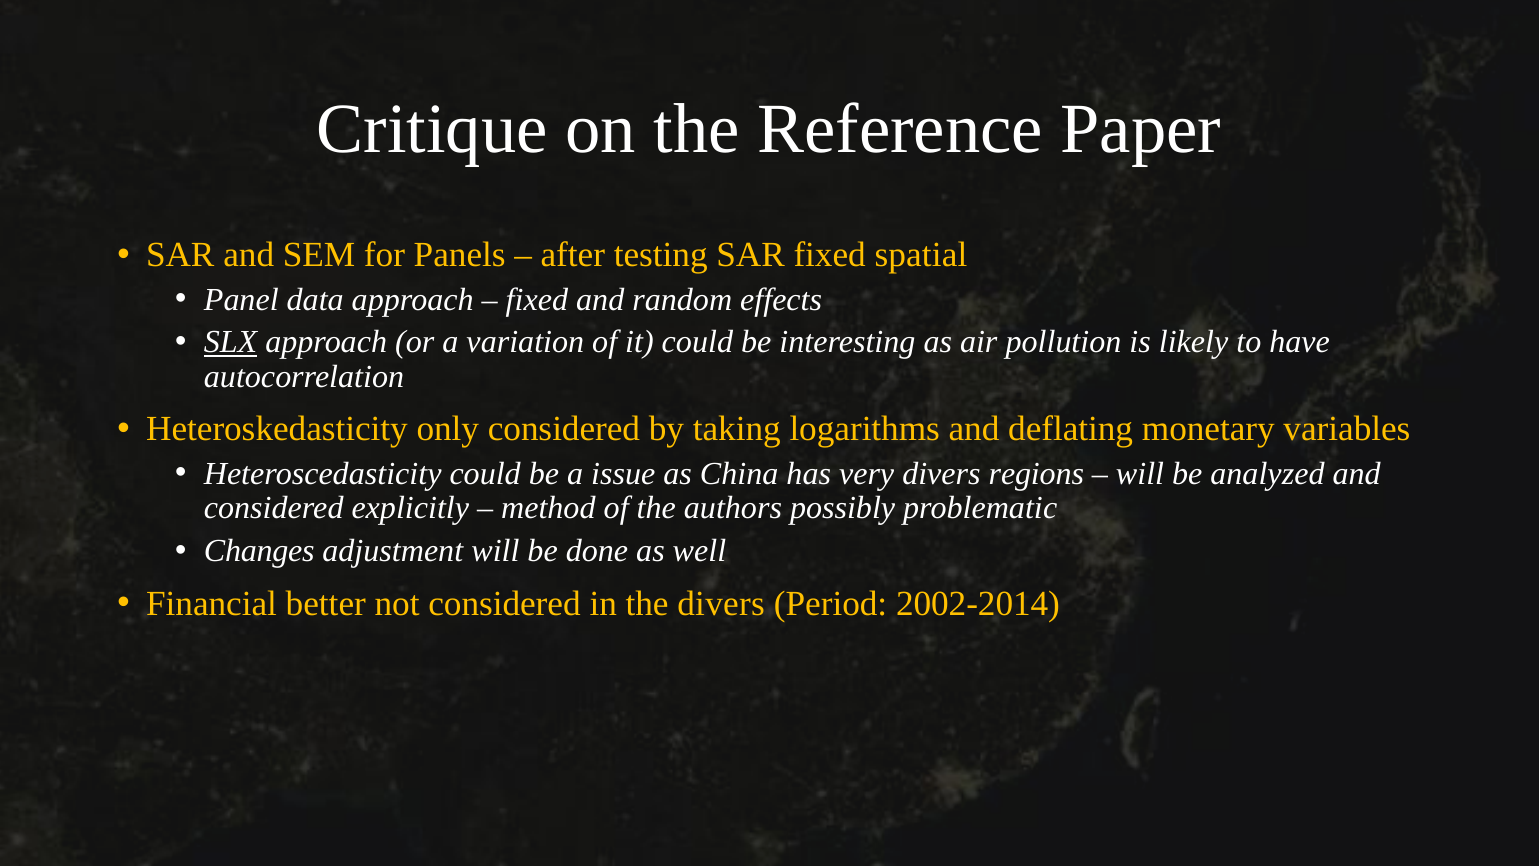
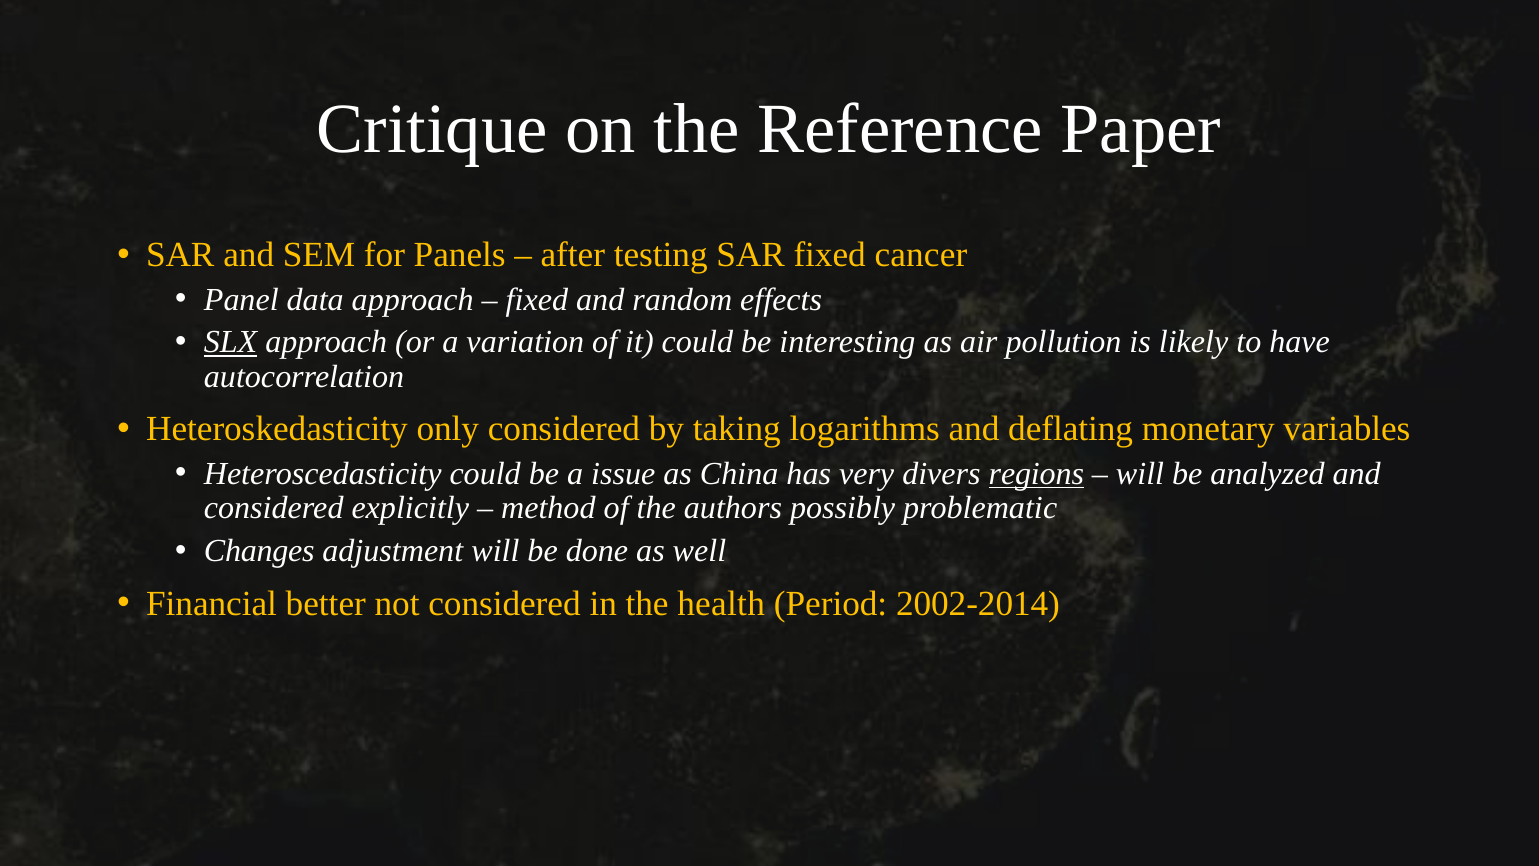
spatial: spatial -> cancer (921, 255)
regions underline: none -> present (1036, 474)
the divers: divers -> health (721, 603)
